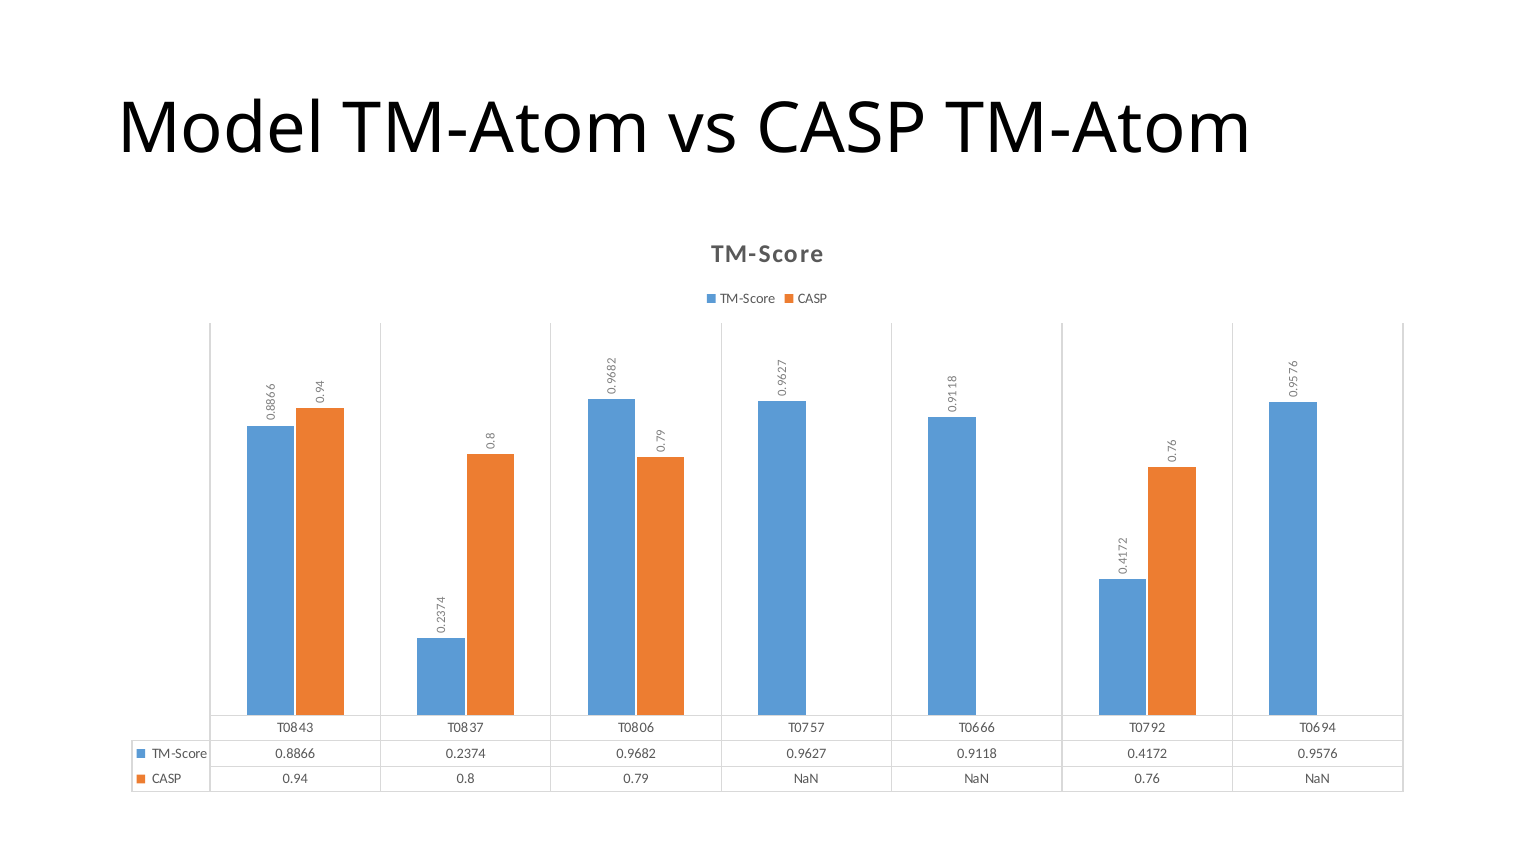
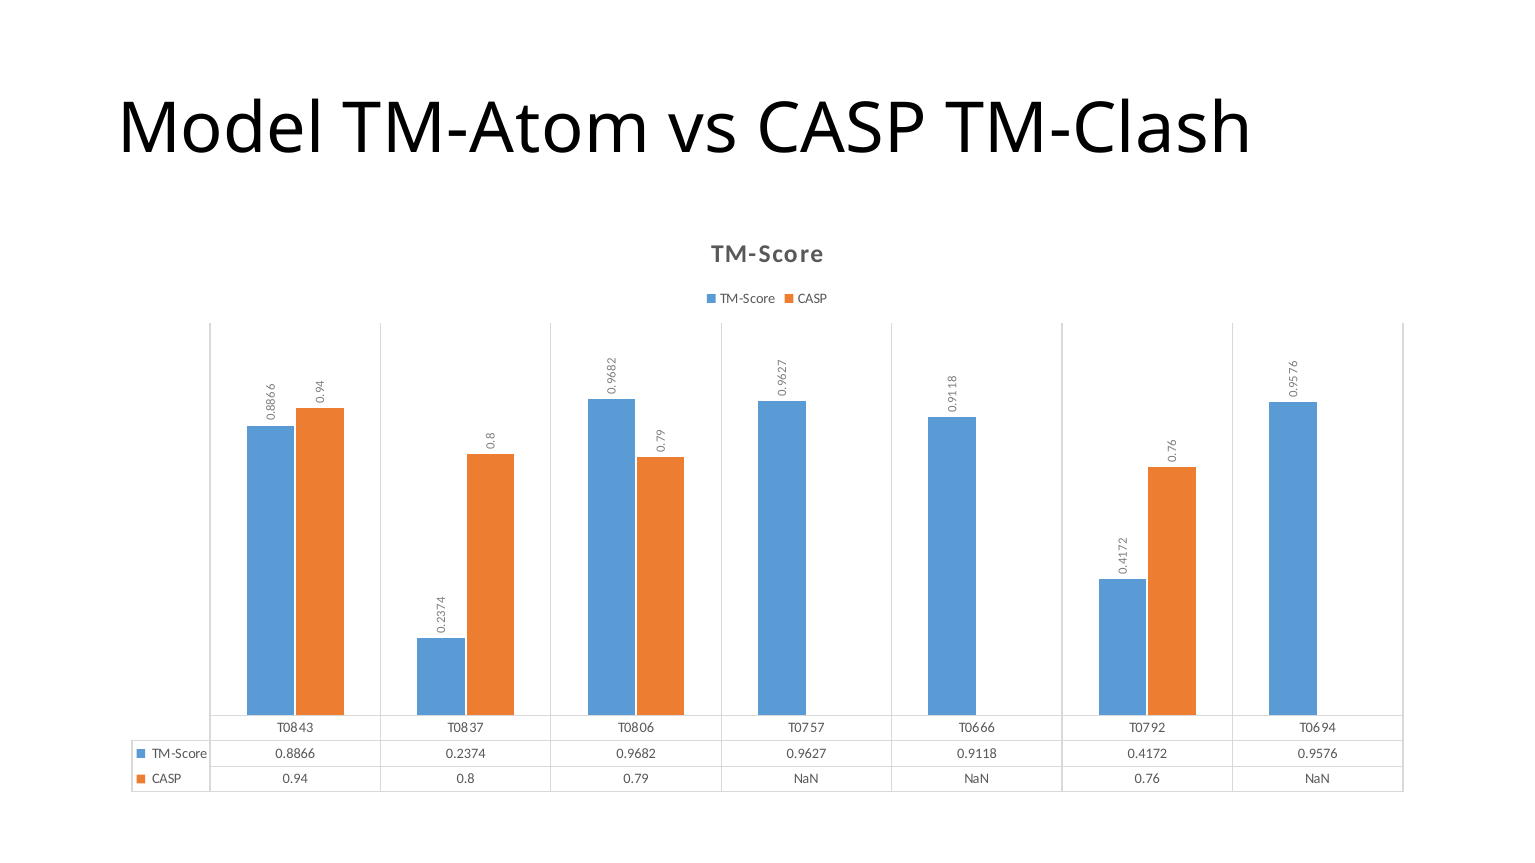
CASP TM-Atom: TM-Atom -> TM-Clash (1099, 129)
